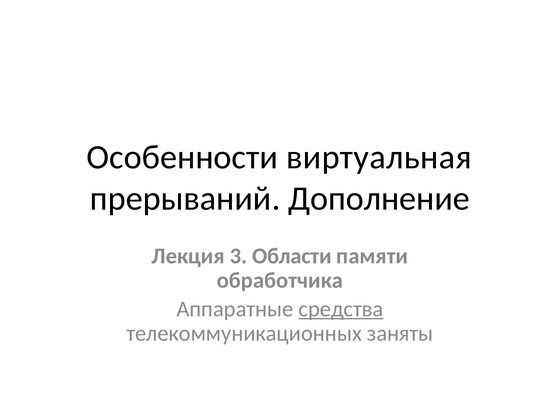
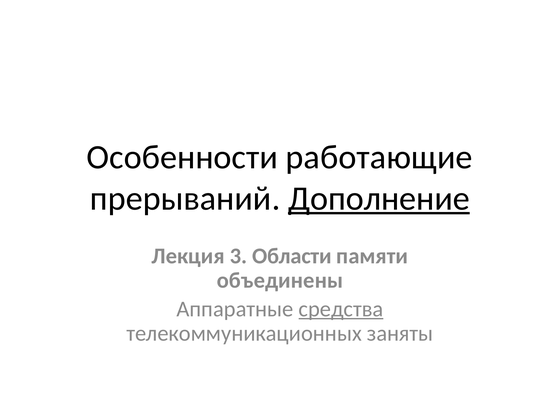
виртуальная: виртуальная -> работающие (379, 157)
Дополнение underline: none -> present (379, 198)
обработчика: обработчика -> объединены (280, 280)
